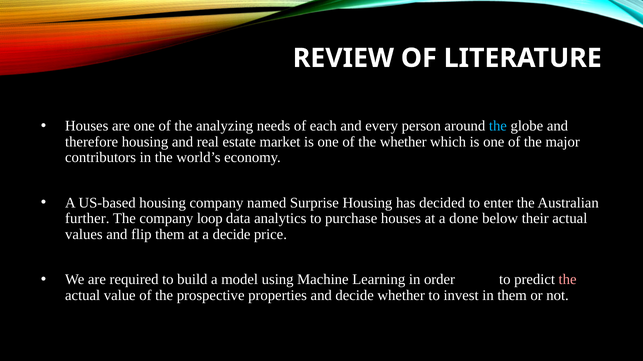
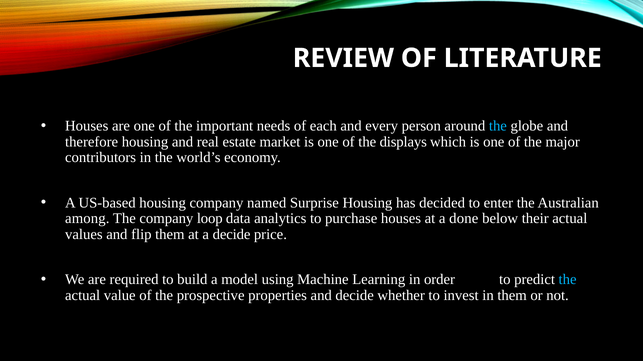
analyzing: analyzing -> important (225, 126)
the whether: whether -> displays (403, 142)
further: further -> among (87, 219)
the colour: pink -> light blue (568, 280)
